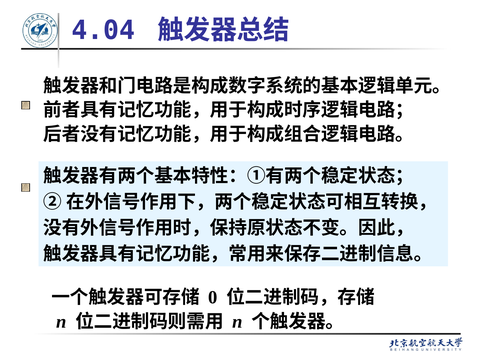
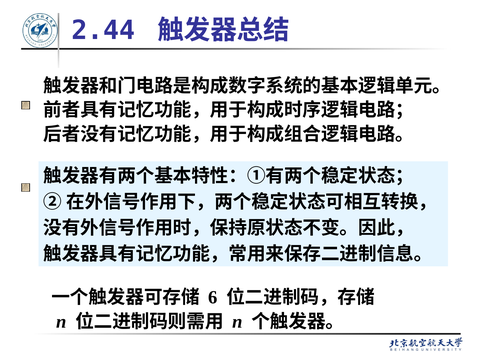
4.04: 4.04 -> 2.44 (103, 30)
0: 0 -> 6 (213, 297)
